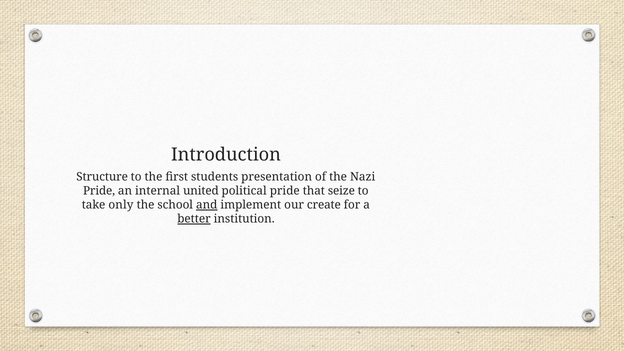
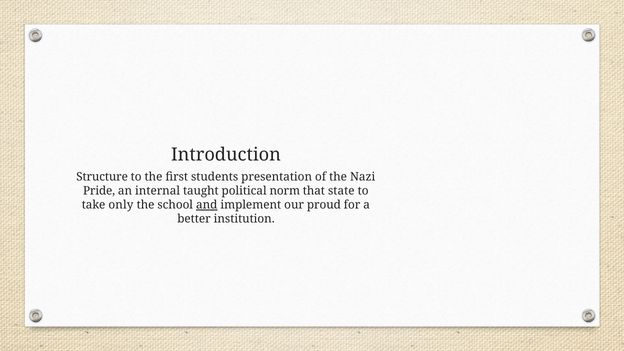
united: united -> taught (201, 191)
political pride: pride -> norm (285, 191)
seize: seize -> state (341, 191)
create: create -> proud (324, 205)
better underline: present -> none (194, 219)
